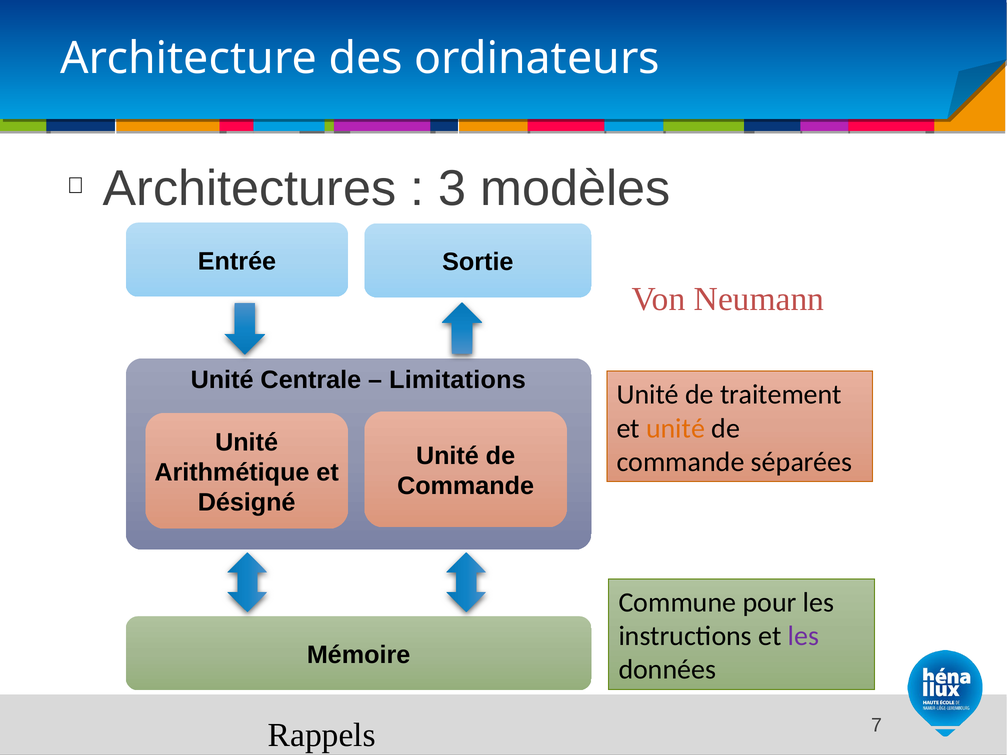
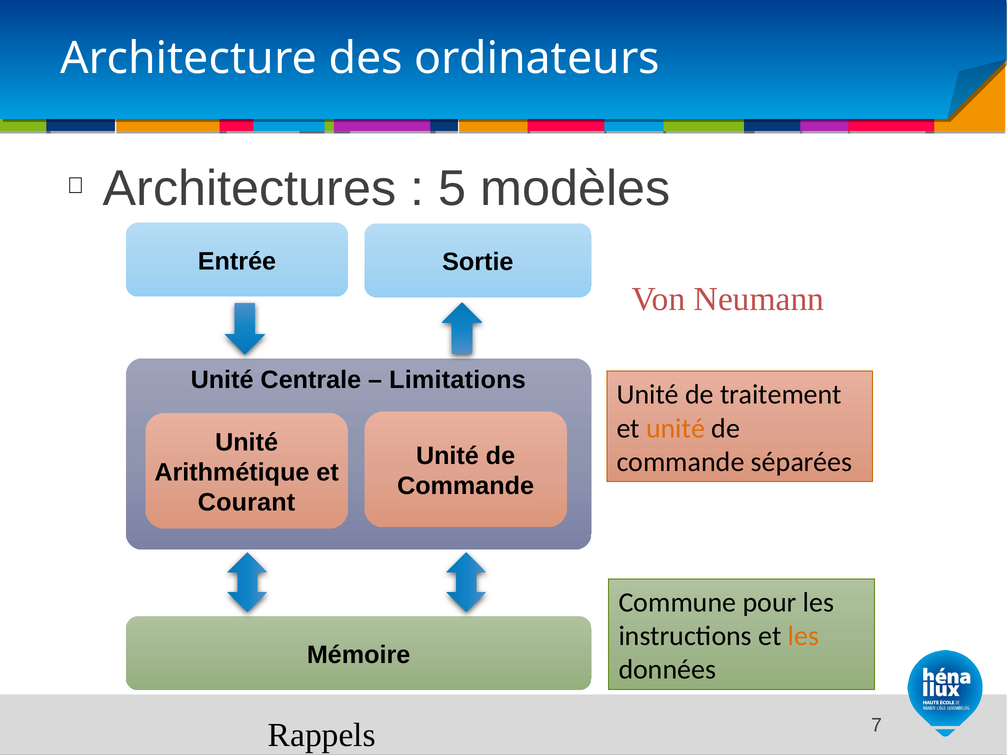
3: 3 -> 5 (452, 189)
Désigné: Désigné -> Courant (247, 503)
les colour: purple -> orange (803, 636)
